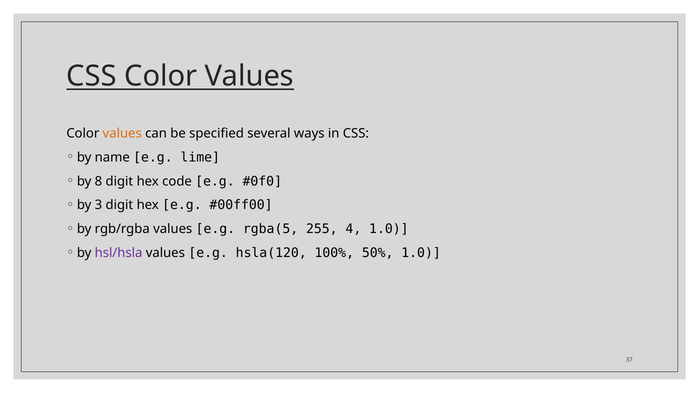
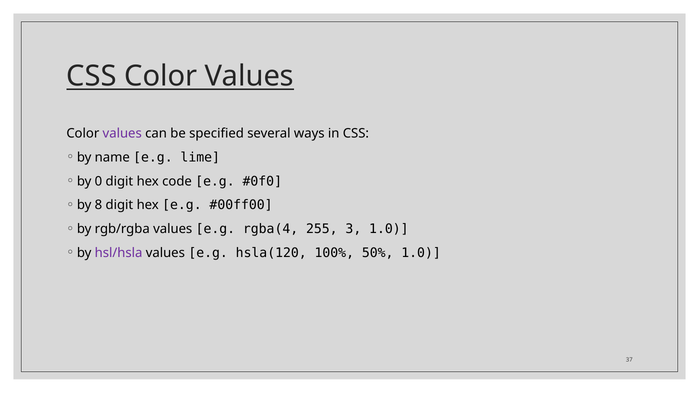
values colour: orange -> purple (122, 134)
8: 8 -> 0 (98, 181)
3: 3 -> 8 (98, 205)
rgba(5: rgba(5 -> rgba(4 (271, 229)
4: 4 -> 3 (353, 229)
